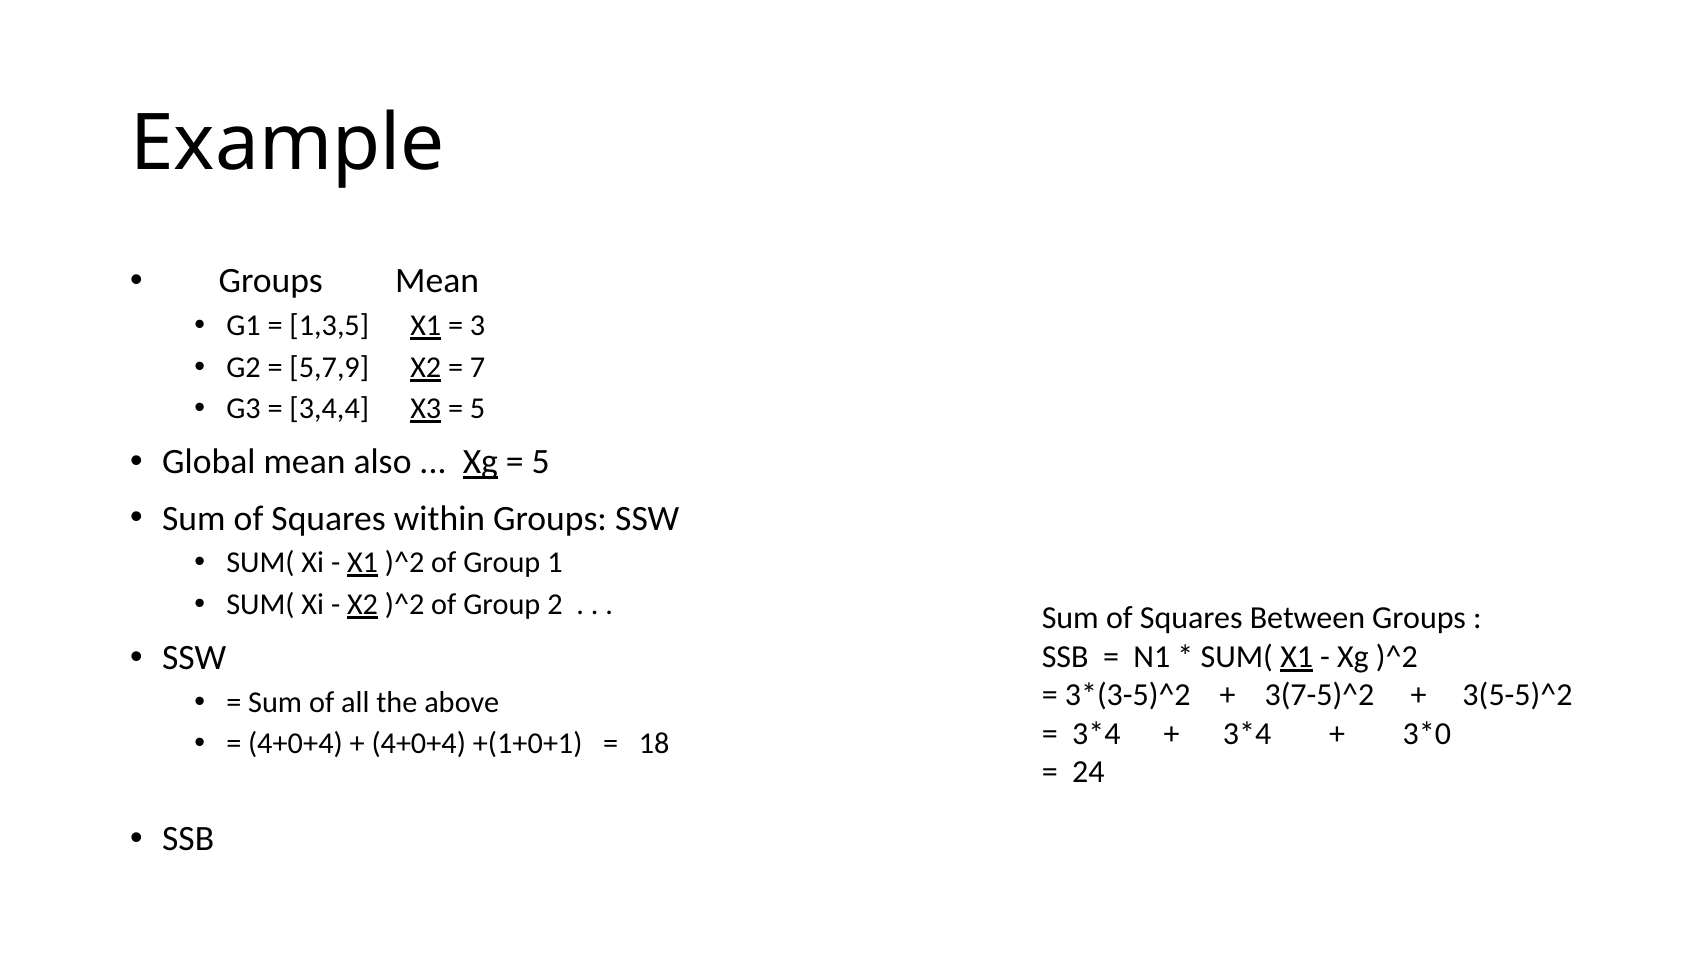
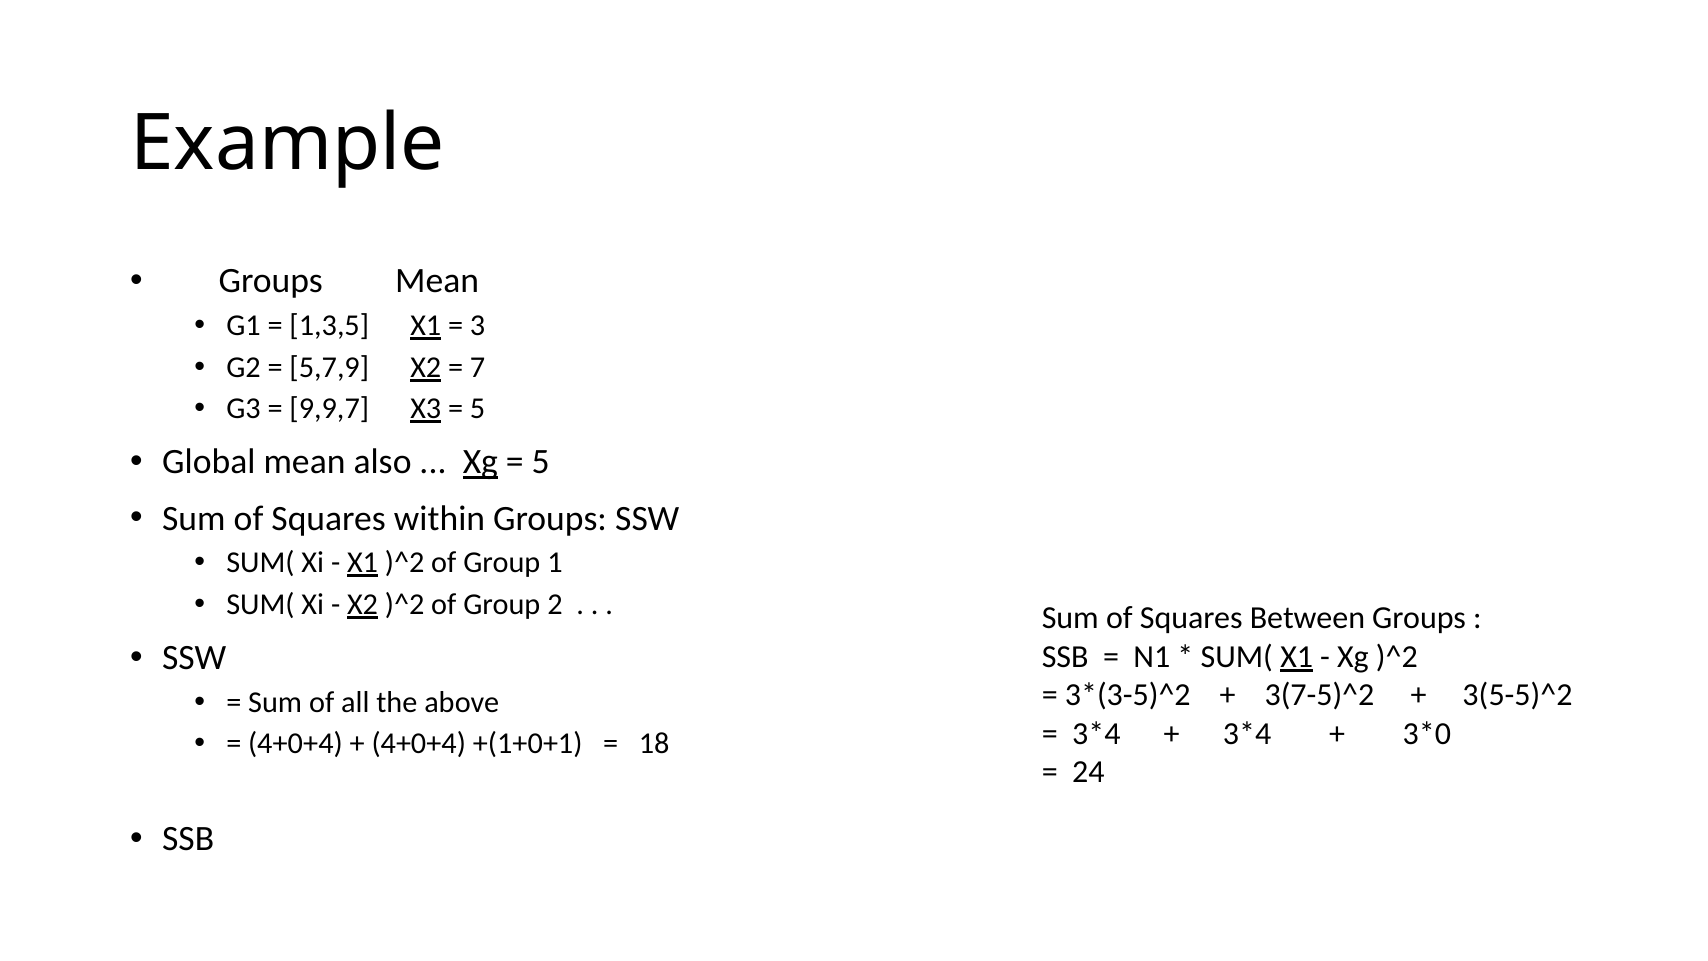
3,4,4: 3,4,4 -> 9,9,7 (329, 409)
